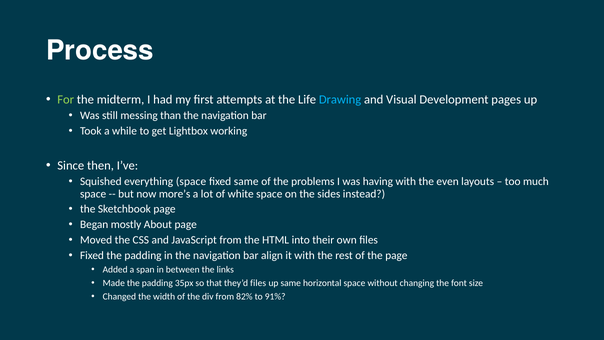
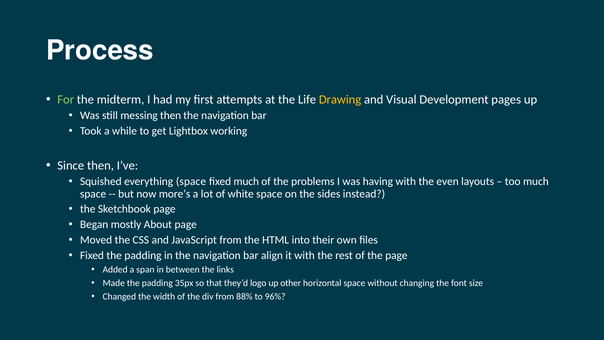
Drawing colour: light blue -> yellow (340, 99)
messing than: than -> then (171, 115)
fixed same: same -> much (246, 181)
they’d files: files -> logo (258, 283)
up same: same -> other (291, 283)
82%: 82% -> 88% (244, 296)
91%: 91% -> 96% (275, 296)
